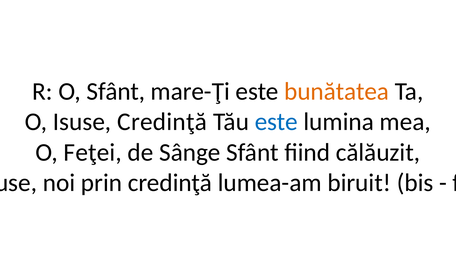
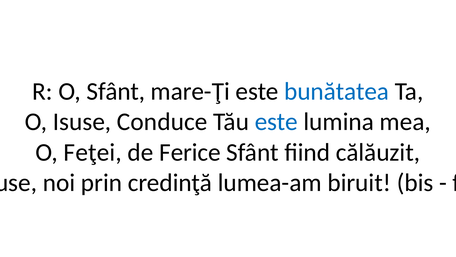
bunătatea colour: orange -> blue (337, 91)
Isuse Credinţă: Credinţă -> Conduce (162, 122)
Sânge: Sânge -> Ferice (190, 152)
